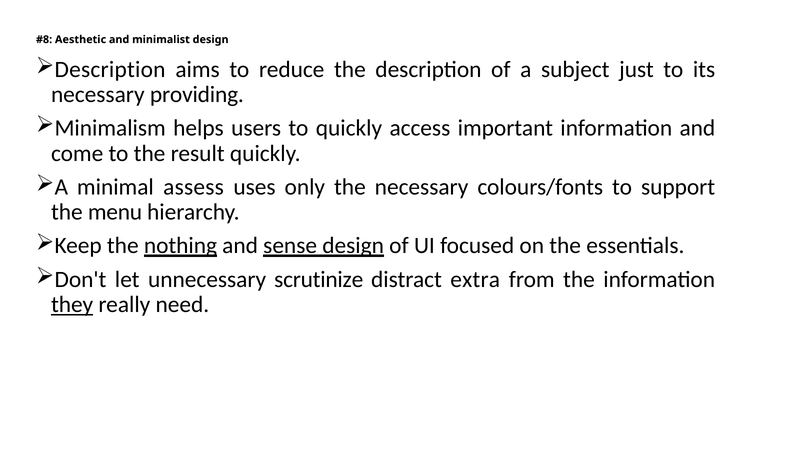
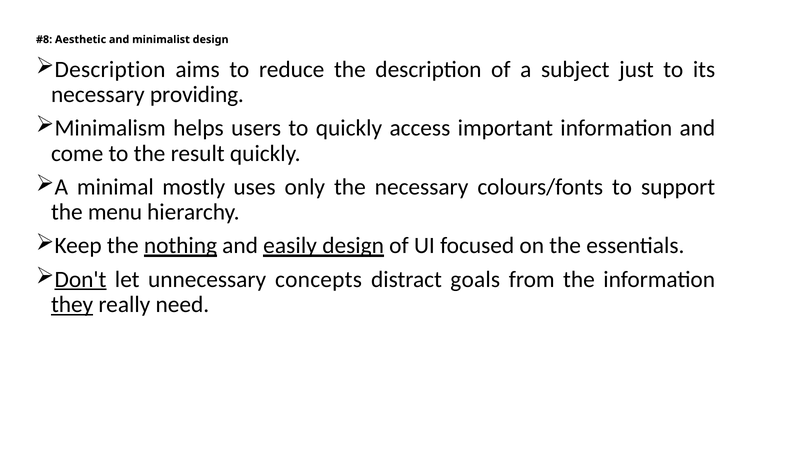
assess: assess -> mostly (194, 187)
sense: sense -> easily (290, 246)
Don't underline: none -> present (80, 279)
scrutinize: scrutinize -> concepts (319, 279)
extra: extra -> goals (475, 279)
